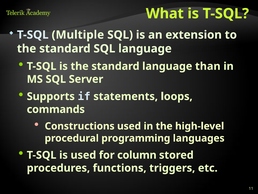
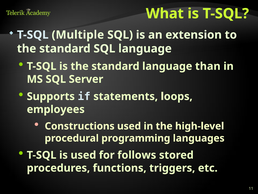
commands: commands -> employees (56, 109)
column: column -> follows (137, 155)
